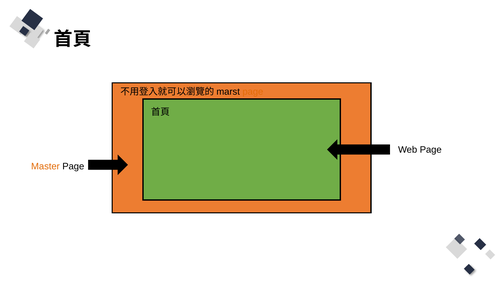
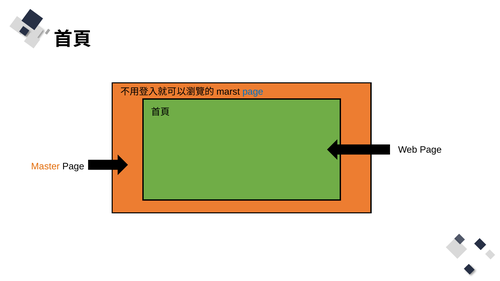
page colour: orange -> blue (253, 92)
